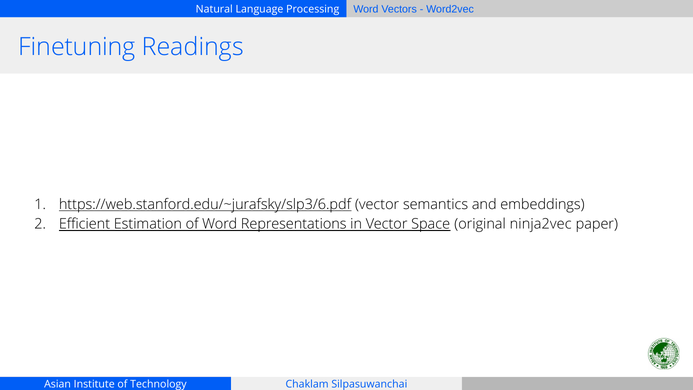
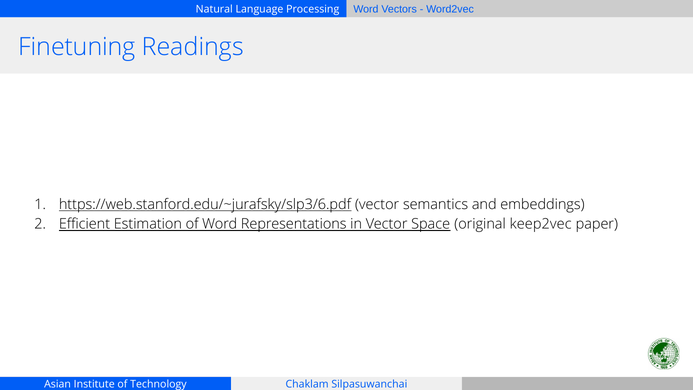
ninja2vec: ninja2vec -> keep2vec (541, 224)
